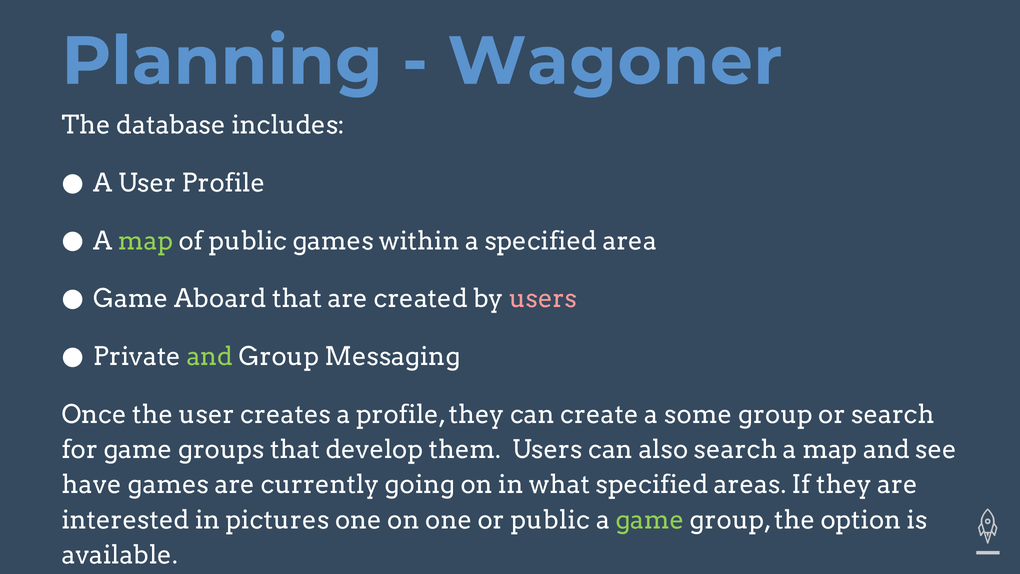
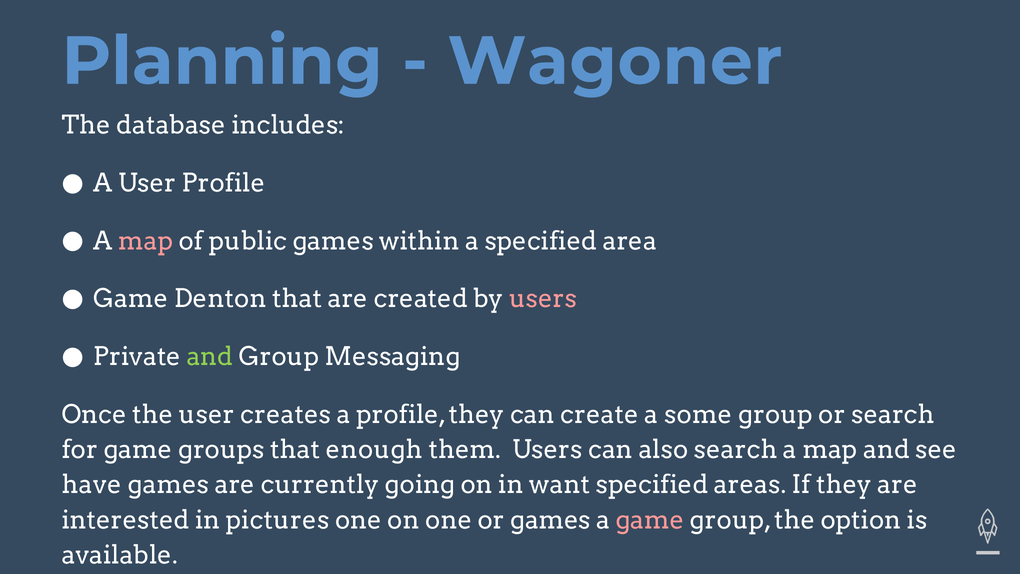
map colour: light green -> pink (146, 241)
Aboard: Aboard -> Denton (220, 299)
develop: develop -> enough (374, 450)
what: what -> want (560, 485)
or public: public -> games (551, 520)
game colour: light green -> pink (650, 520)
